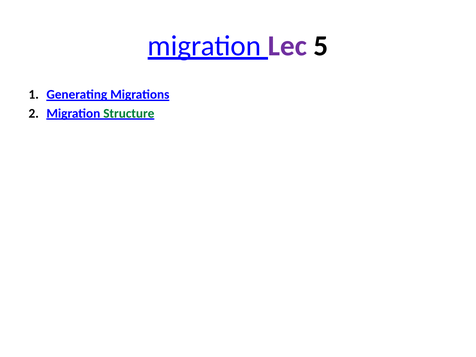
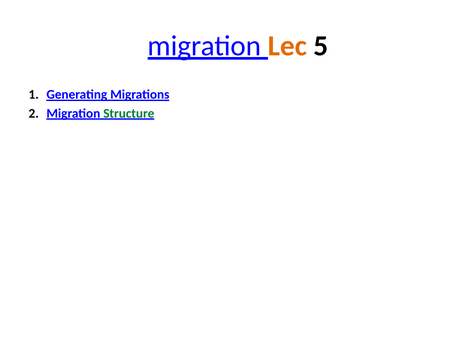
Lec colour: purple -> orange (287, 46)
